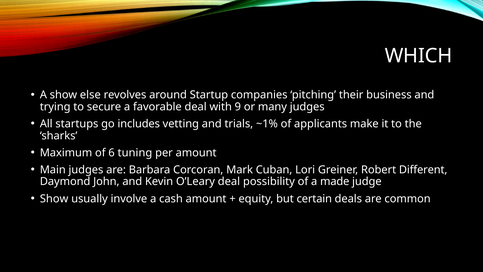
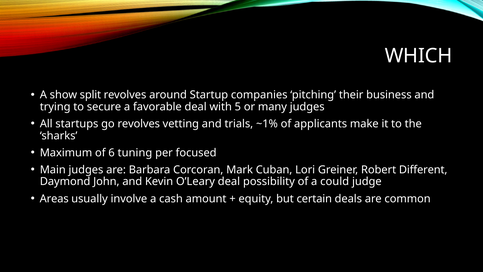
else: else -> split (90, 95)
9: 9 -> 5 (238, 107)
go includes: includes -> revolves (139, 124)
per amount: amount -> focused (196, 153)
made: made -> could (335, 181)
Show: Show -> Areas (54, 198)
